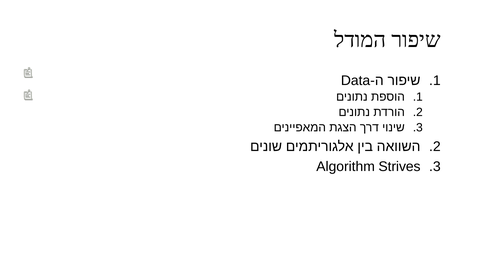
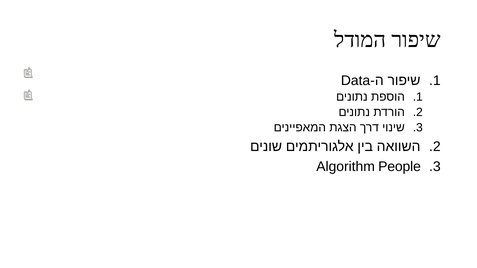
Strives: Strives -> People (400, 167)
